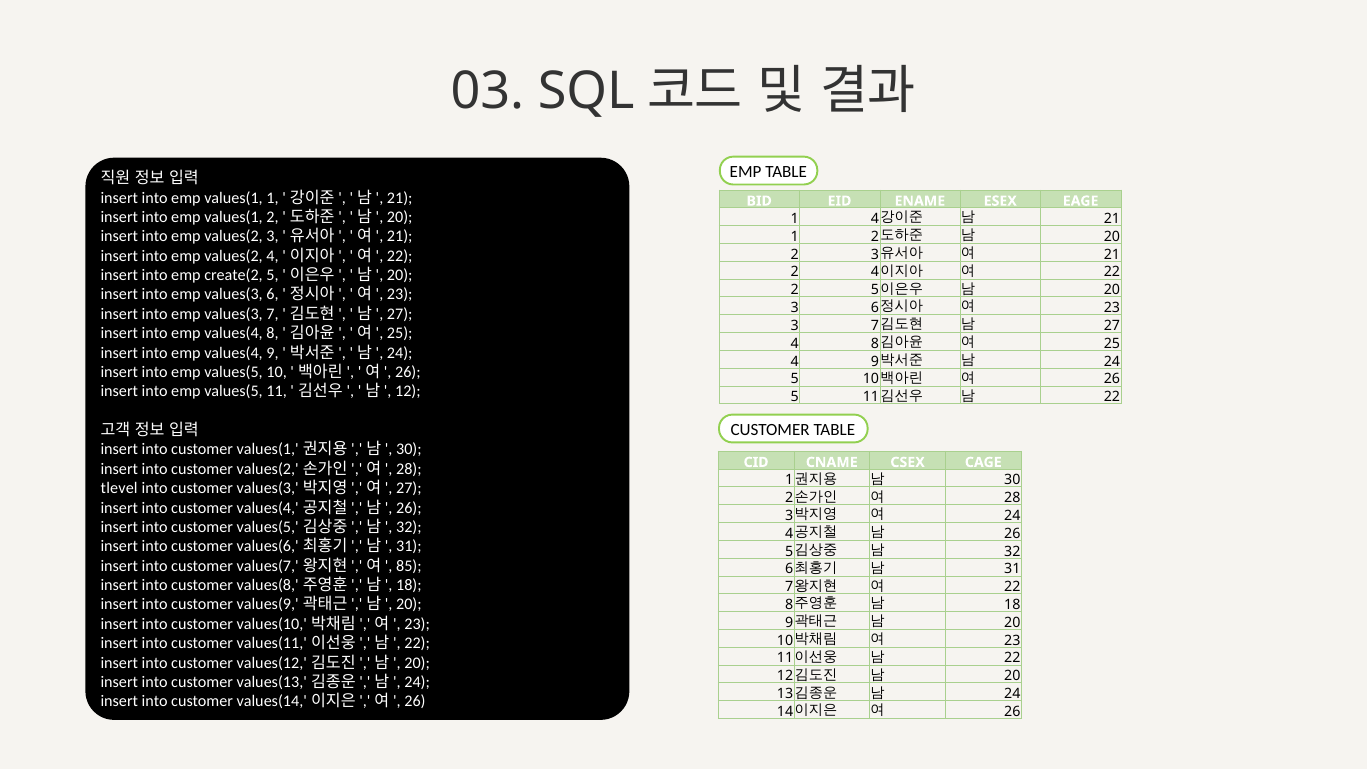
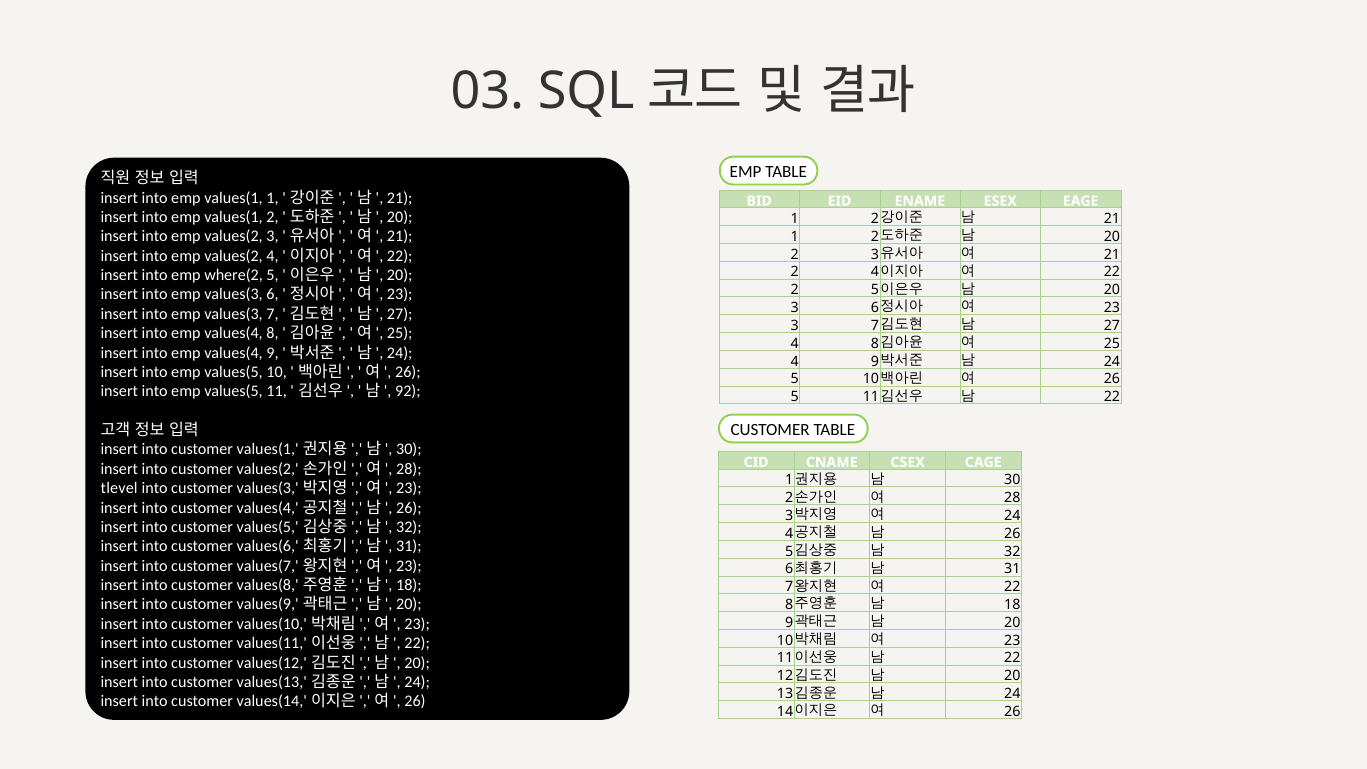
4: 4 -> 2 (875, 219)
create(2: create(2 -> where(2 (234, 275)
12: 12 -> 92 (408, 391)
27: 27 -> 23 (409, 488)
85: 85 -> 23 (409, 566)
